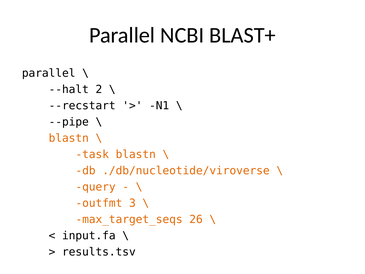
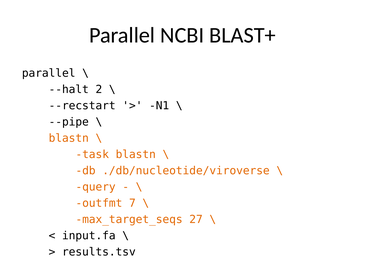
3: 3 -> 7 (132, 203)
26: 26 -> 27 (196, 219)
